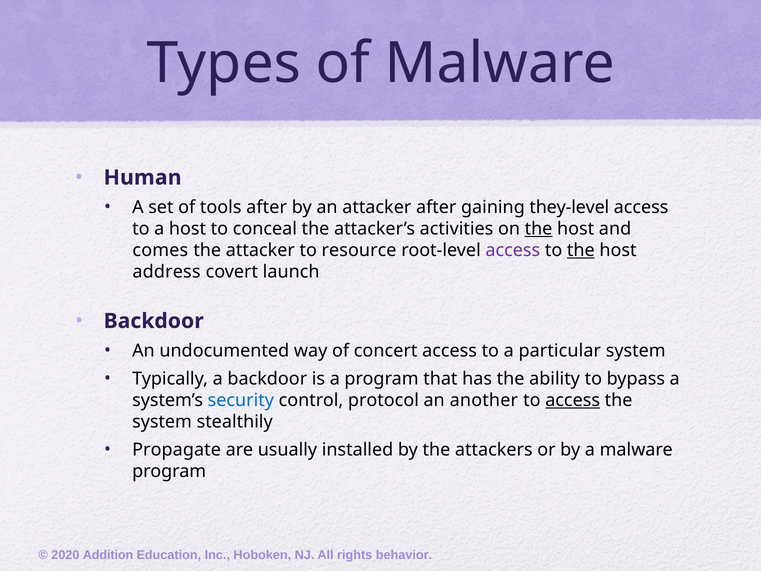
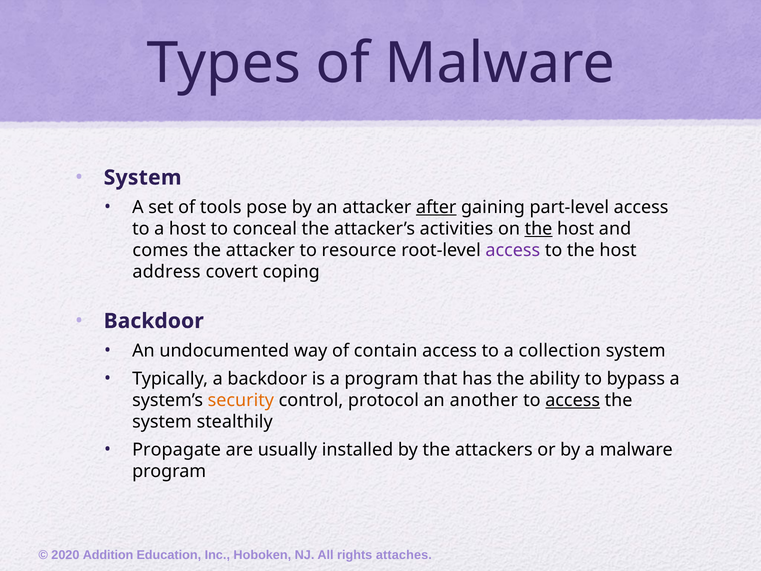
Human: Human -> System (143, 178)
tools after: after -> pose (267, 207)
after underline: none -> present (436, 207)
they-level: they-level -> part-level (569, 207)
the underline: present -> none (581, 250)
launch: launch -> coping (291, 272)
concert: concert -> contain (386, 351)
particular: particular -> collection (560, 351)
security colour: blue -> orange (241, 400)
behavior: behavior -> attaches (404, 555)
